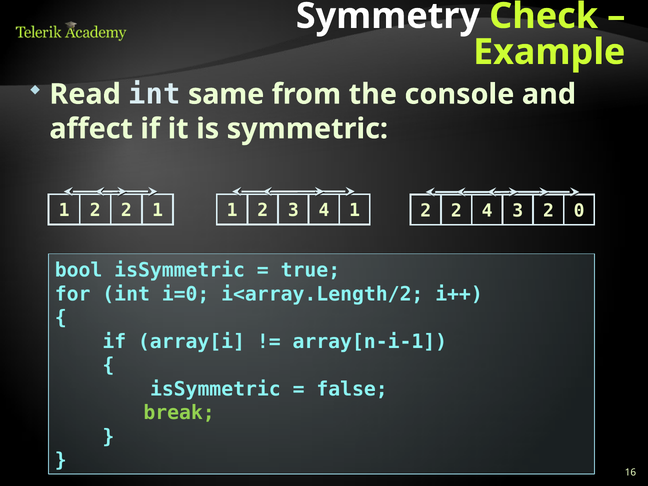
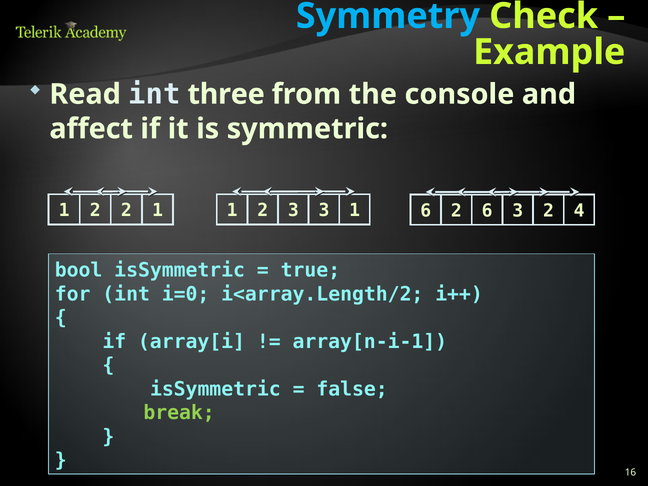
Symmetry colour: white -> light blue (388, 16)
same: same -> three (226, 94)
3 4: 4 -> 3 (324, 210)
2 1 2: 2 -> 6 (426, 211)
2 4: 4 -> 6 (487, 211)
0: 0 -> 4 (579, 211)
